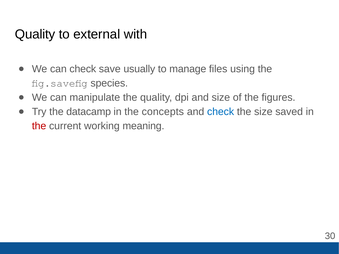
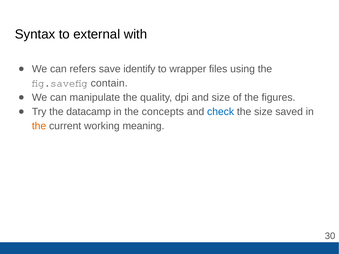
Quality: Quality -> Syntax (35, 34)
can check: check -> refers (83, 69)
usually: usually -> identify (139, 69)
manage: manage -> wrapper (188, 69)
species: species -> contain (109, 83)
the colour: red -> orange (39, 126)
